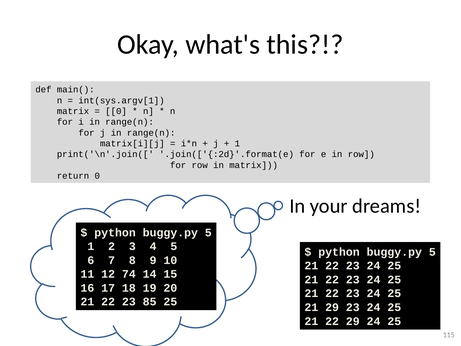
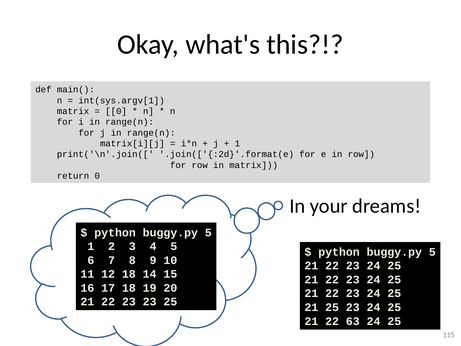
12 74: 74 -> 18 (129, 274)
23 85: 85 -> 23 (150, 302)
21 29: 29 -> 25 (332, 307)
22 29: 29 -> 63 (353, 321)
